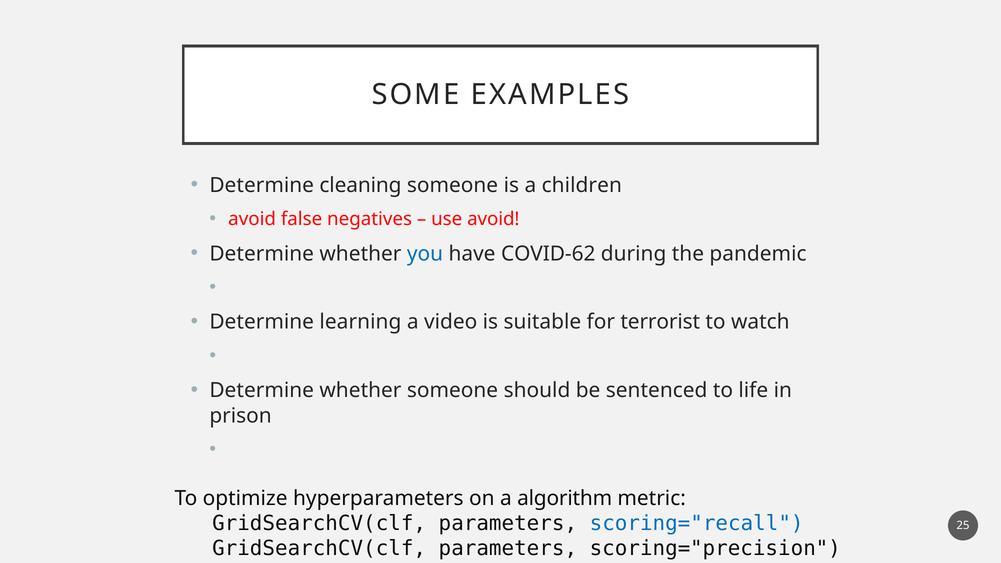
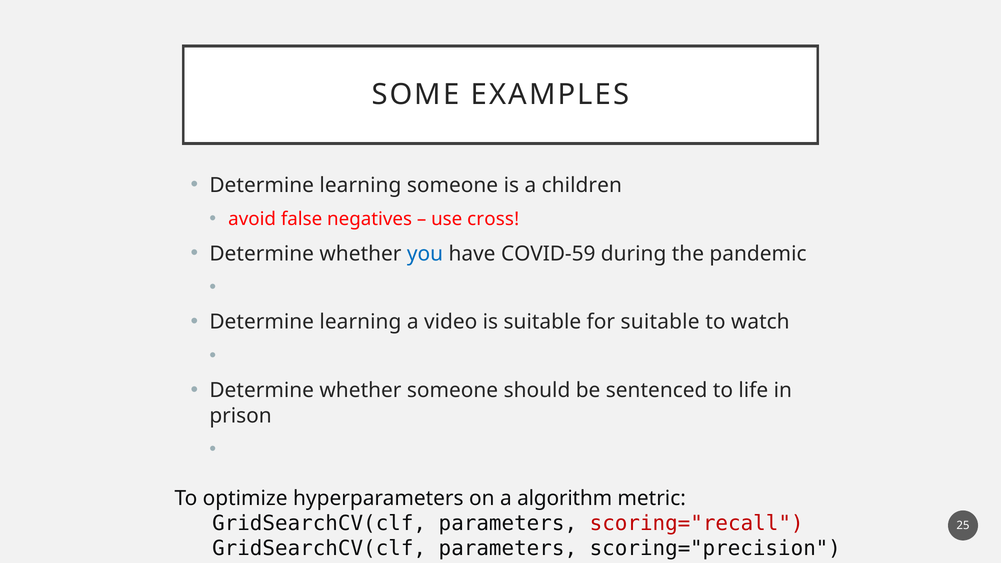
cleaning: cleaning -> learning (360, 185)
use avoid: avoid -> cross (493, 219)
COVID-62: COVID-62 -> COVID-59 (548, 254)
for terrorist: terrorist -> suitable (660, 322)
scoring="recall colour: blue -> red (697, 523)
